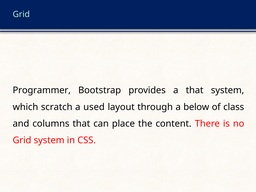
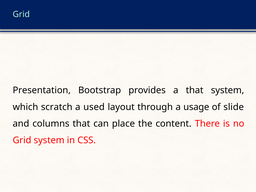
Programmer: Programmer -> Presentation (42, 90)
below: below -> usage (196, 107)
class: class -> slide (234, 107)
